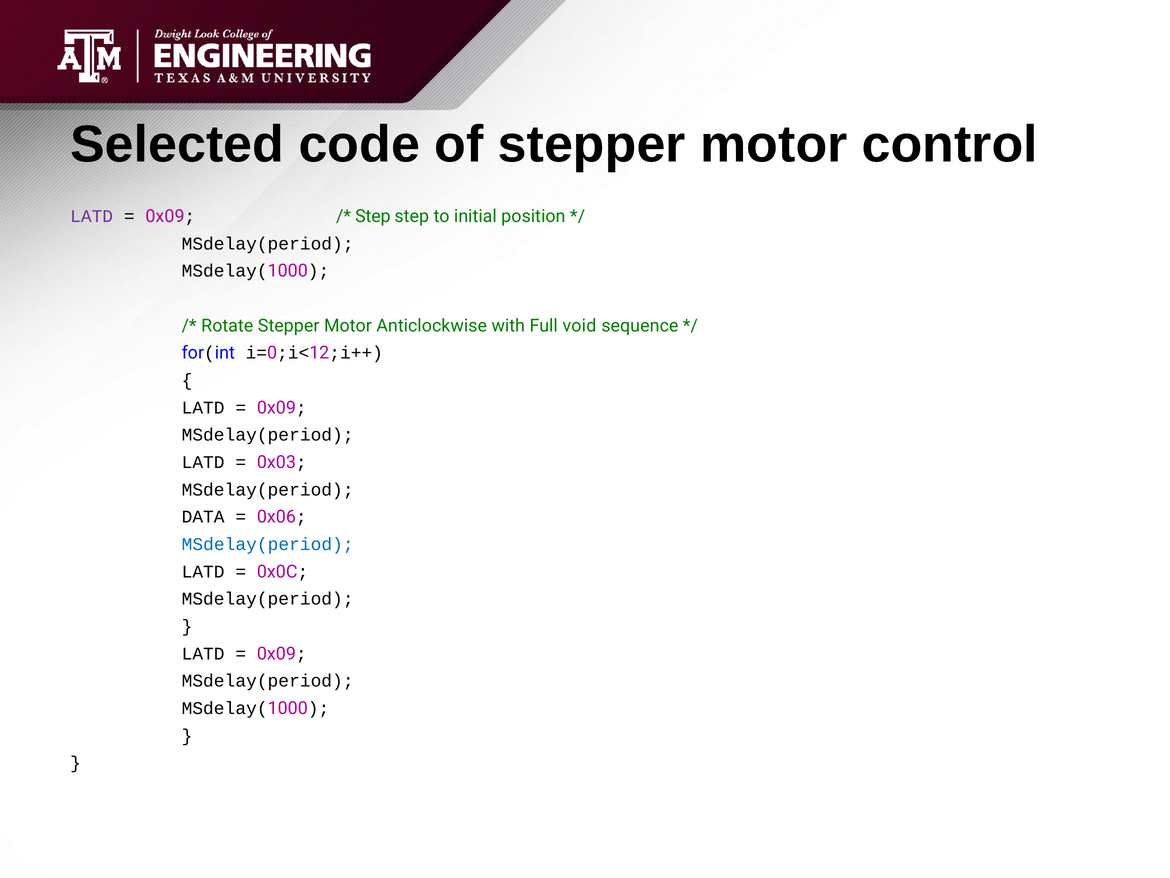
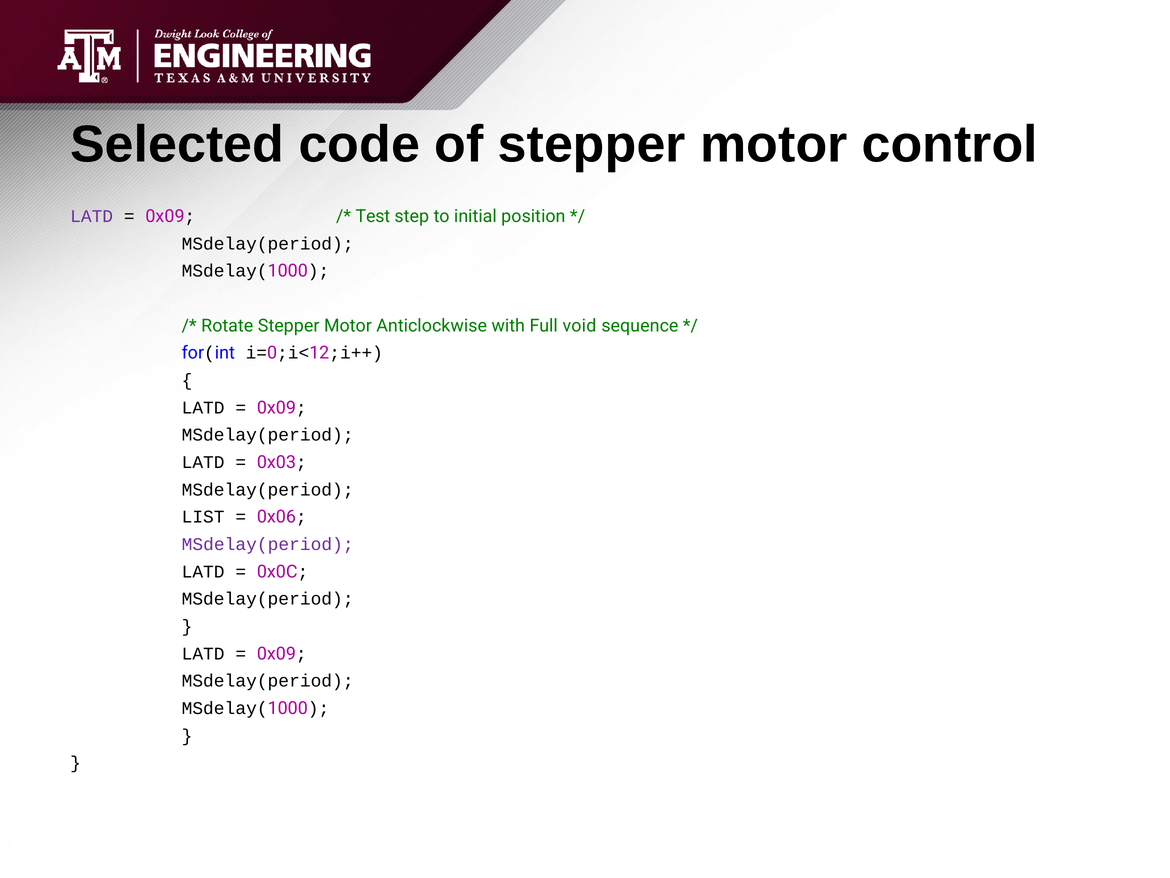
Step: Step -> Test (373, 216)
DATA: DATA -> LIST (203, 517)
MSdelay(period colour: blue -> purple (268, 544)
